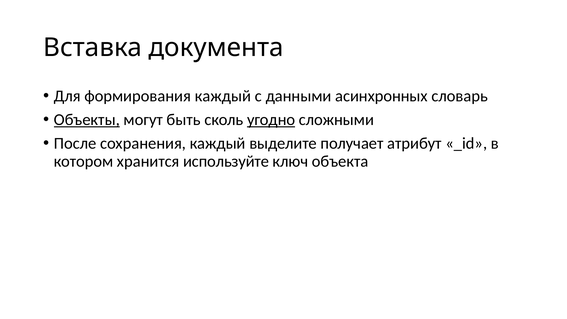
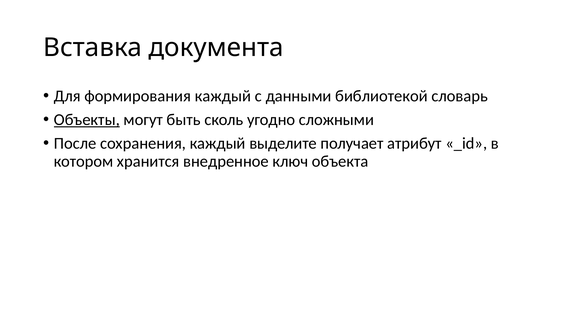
асинхронных: асинхронных -> библиотекой (381, 96)
угодно underline: present -> none (271, 120)
используйте: используйте -> внедренное (226, 161)
